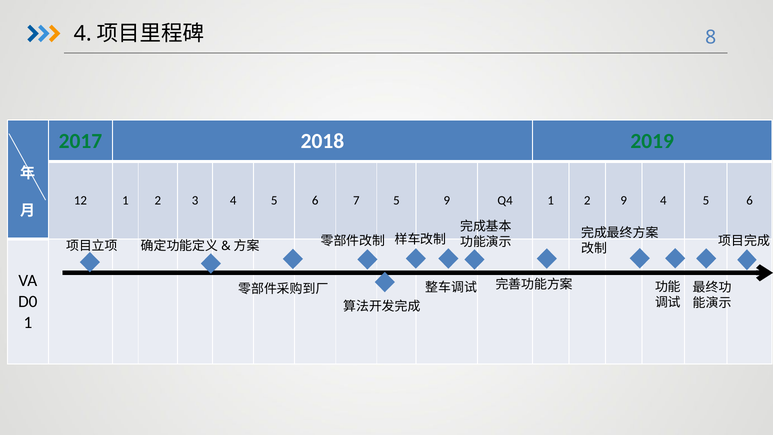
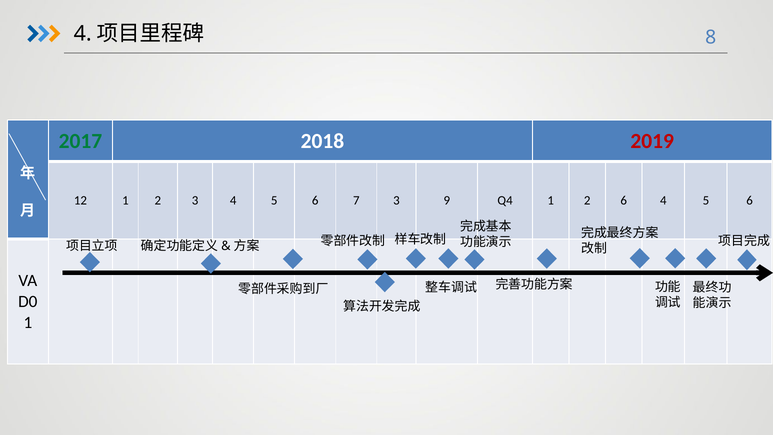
2019 colour: green -> red (652, 141)
7 5: 5 -> 3 (396, 200)
2 9: 9 -> 6 (624, 200)
